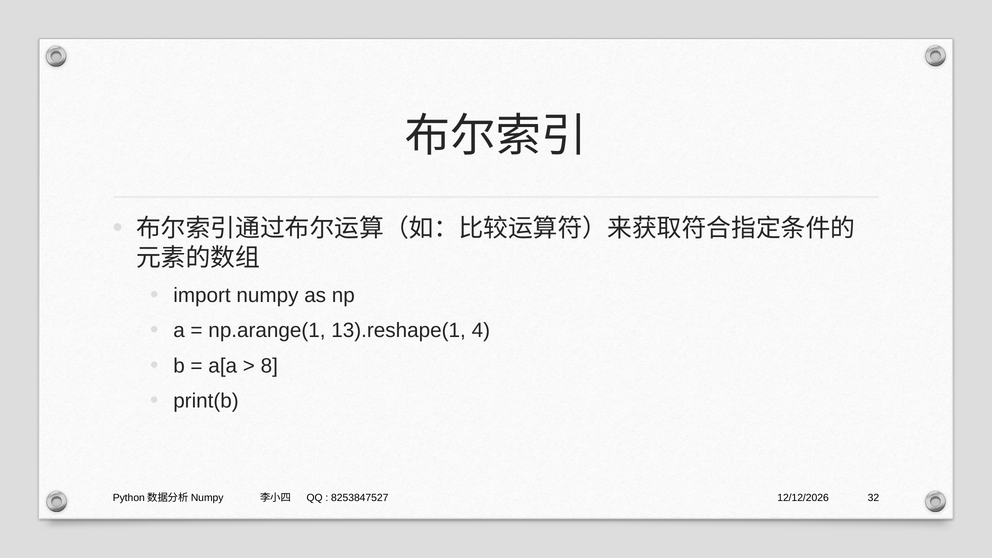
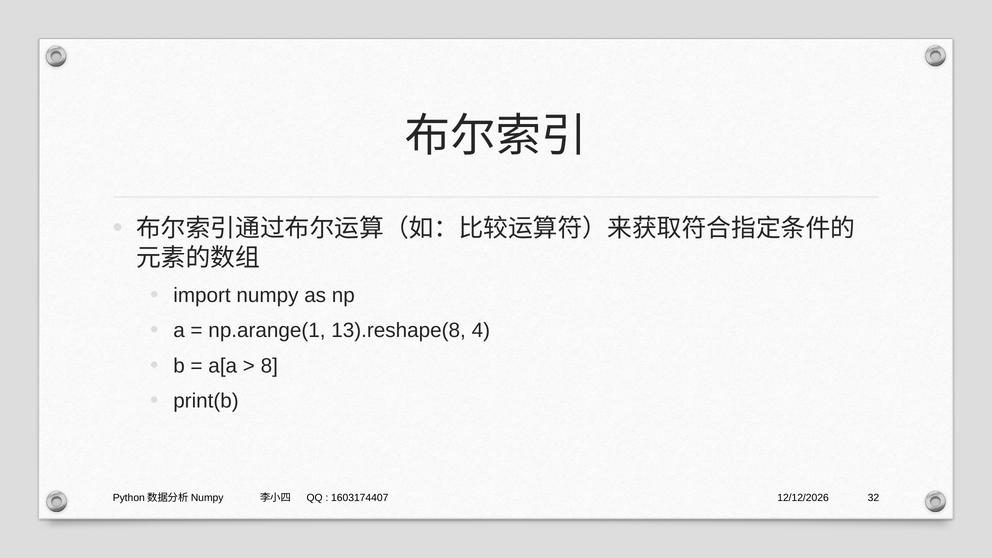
13).reshape(1: 13).reshape(1 -> 13).reshape(8 (399, 331)
8253847527: 8253847527 -> 1603174407 (360, 498)
